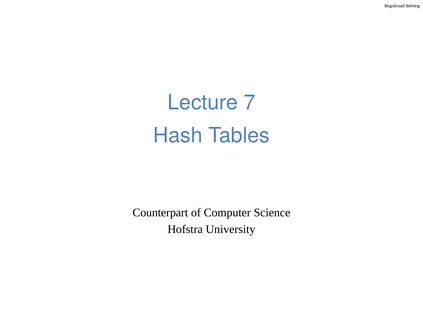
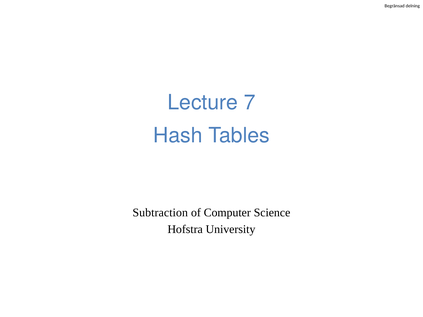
Counterpart: Counterpart -> Subtraction (160, 213)
